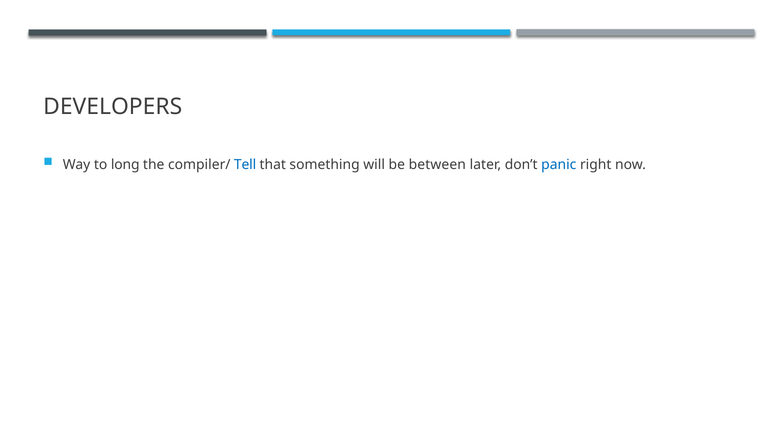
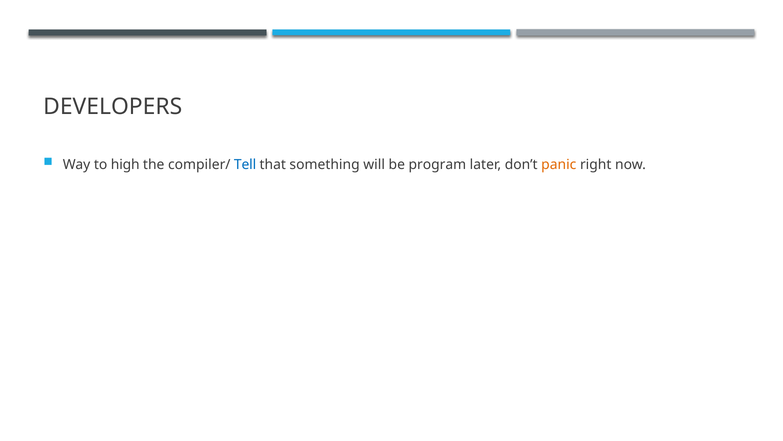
long: long -> high (125, 164)
between: between -> program (437, 164)
panic colour: blue -> orange (559, 164)
